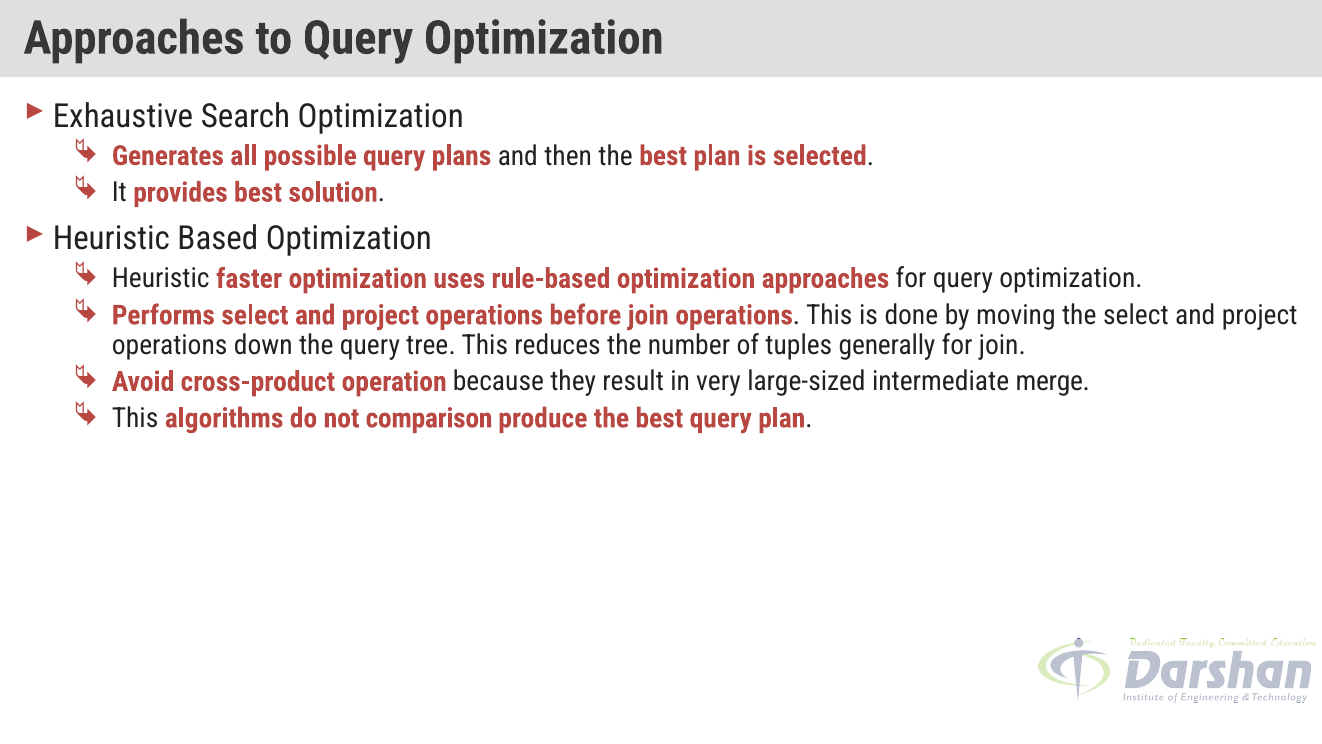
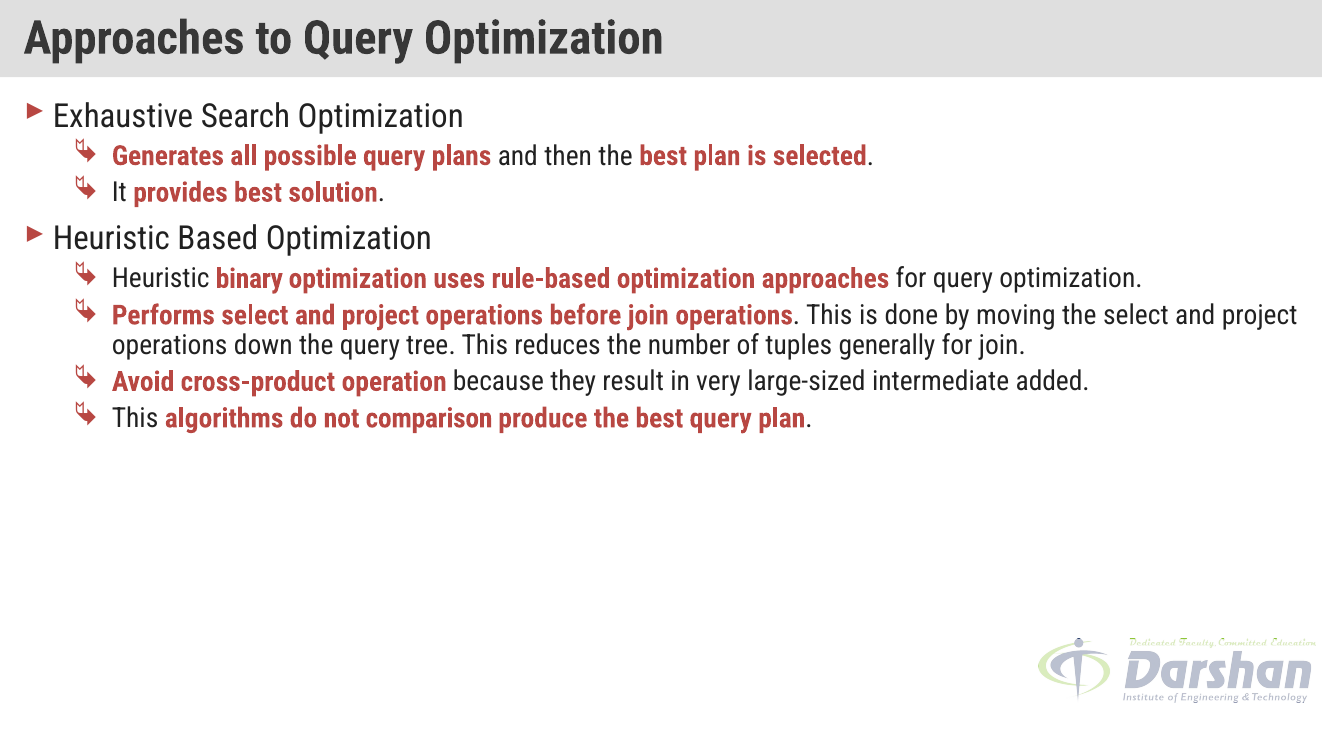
faster: faster -> binary (249, 279)
merge: merge -> added (1053, 381)
